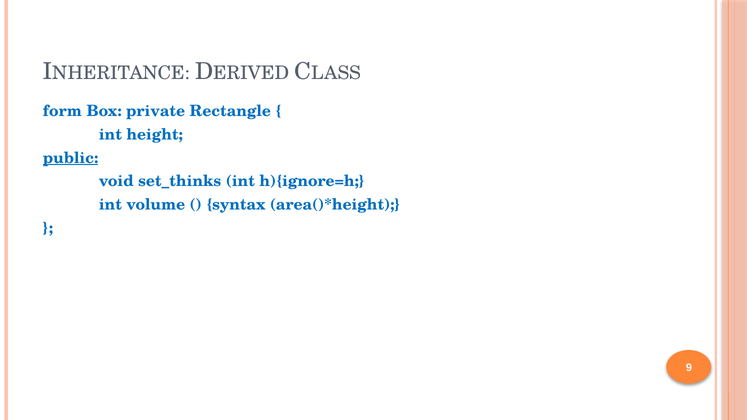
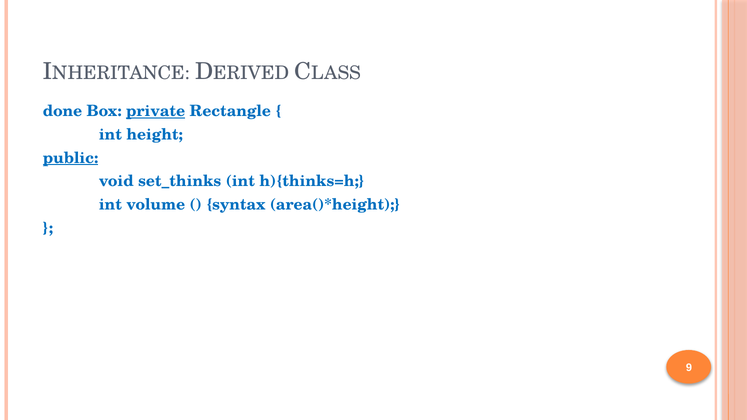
form: form -> done (63, 111)
private underline: none -> present (156, 111)
h){ignore=h: h){ignore=h -> h){thinks=h (312, 181)
